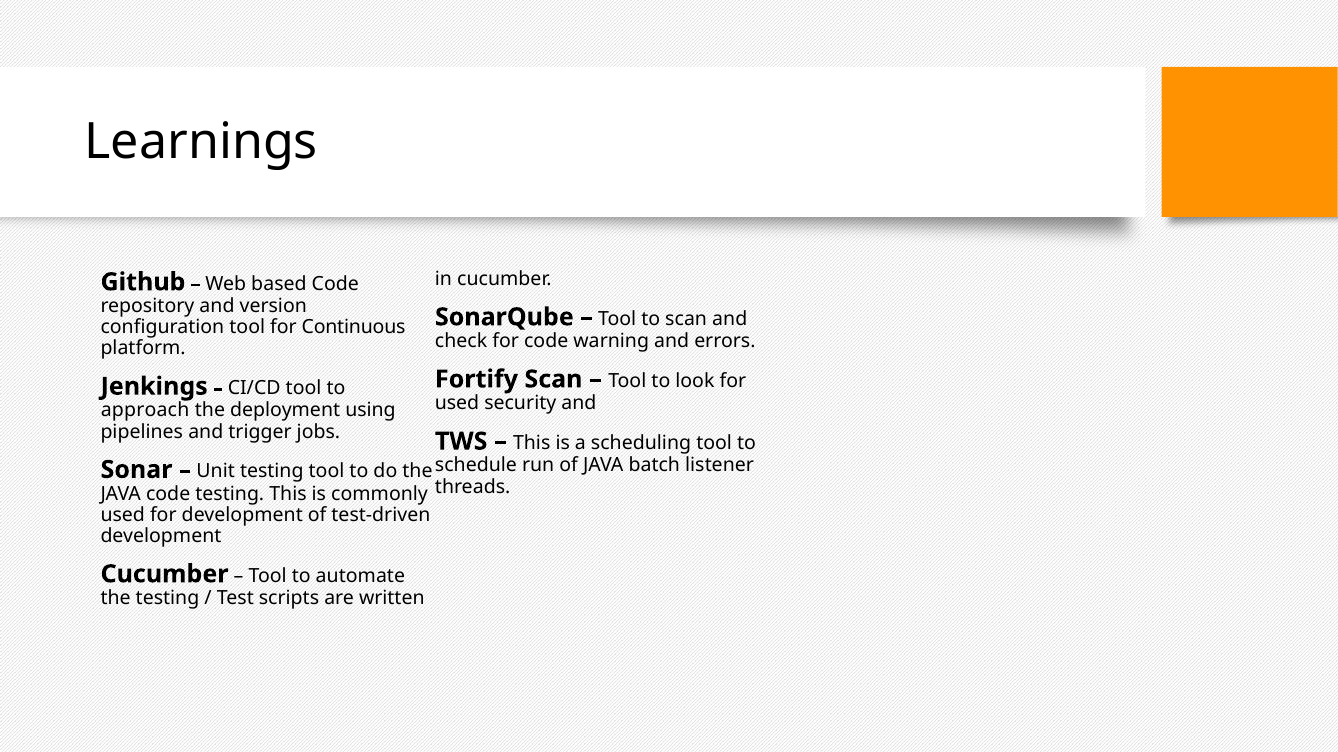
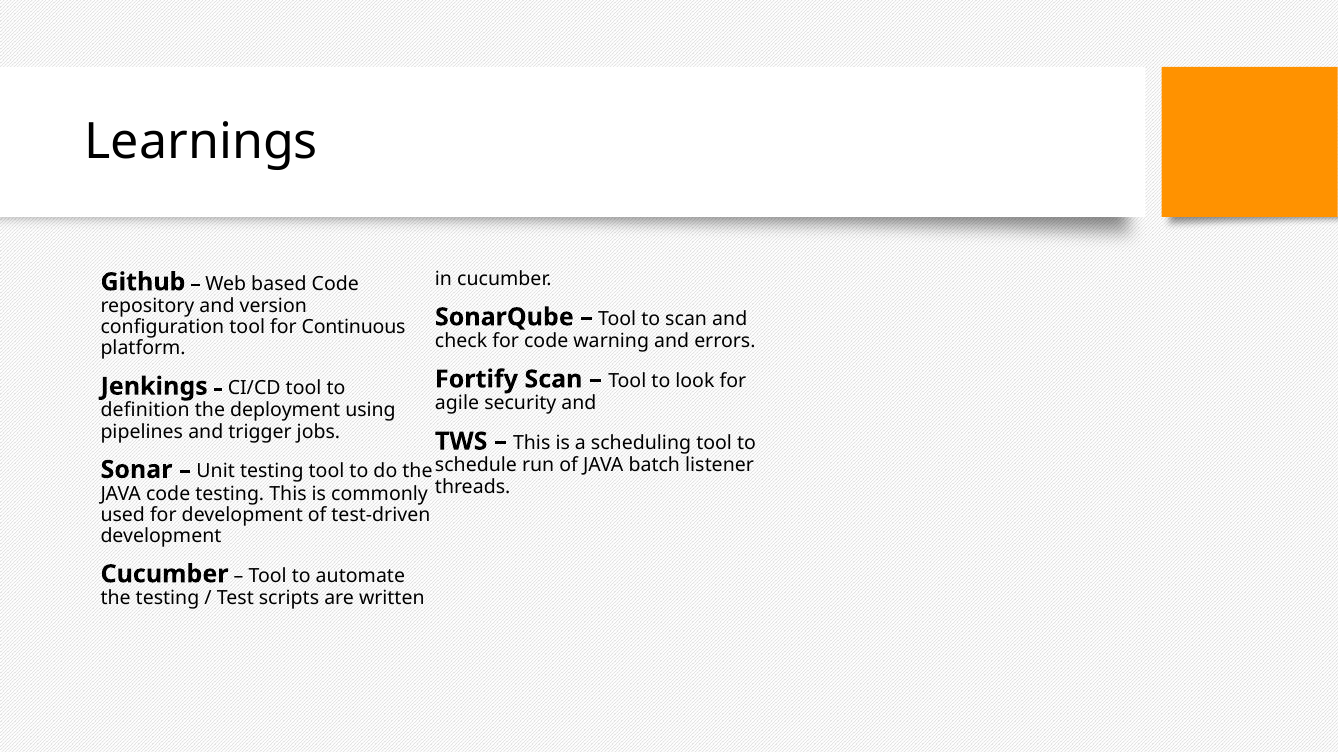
used: used -> agile (457, 404)
approach: approach -> definition (145, 411)
